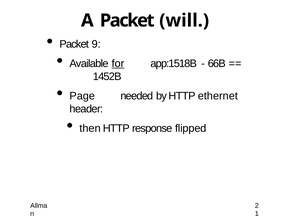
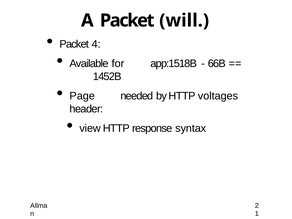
9: 9 -> 4 (96, 44)
for underline: present -> none (118, 63)
ethernet: ethernet -> voltages (218, 96)
then: then -> view (90, 128)
flipped: flipped -> syntax (191, 128)
